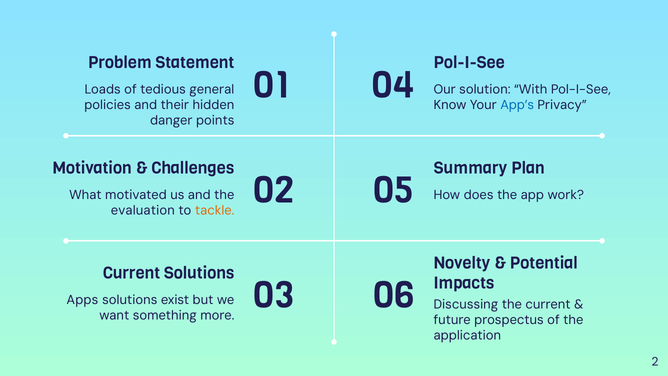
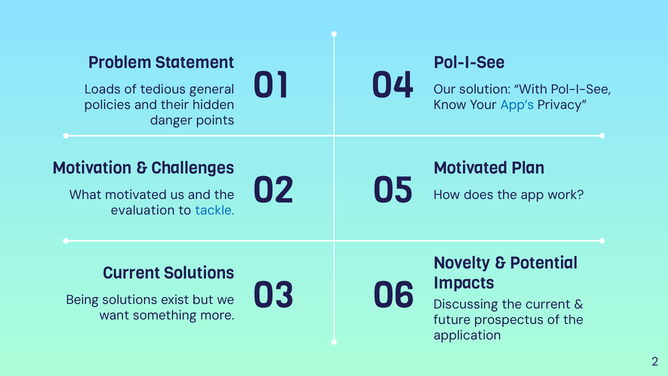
Summary: Summary -> Motivated (471, 168)
tackle colour: orange -> blue (215, 210)
Apps: Apps -> Being (83, 300)
